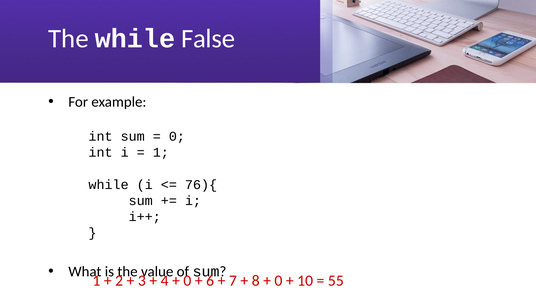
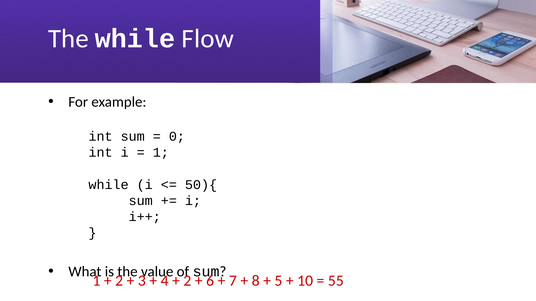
False: False -> Flow (208, 39)
76){: 76){ -> 50){ (201, 185)
0: 0 -> 2 (187, 281)
0: 0 -> 5 (278, 281)
